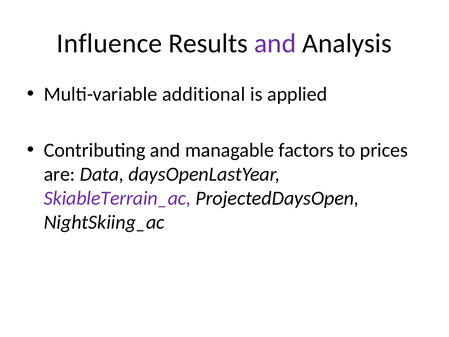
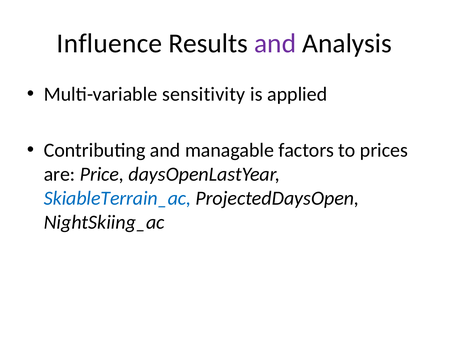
additional: additional -> sensitivity (204, 94)
Data: Data -> Price (102, 174)
SkiableTerrain_ac colour: purple -> blue (117, 198)
